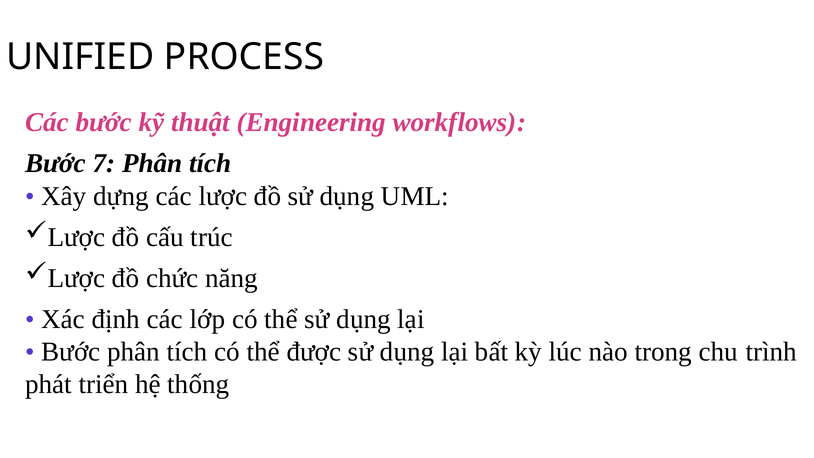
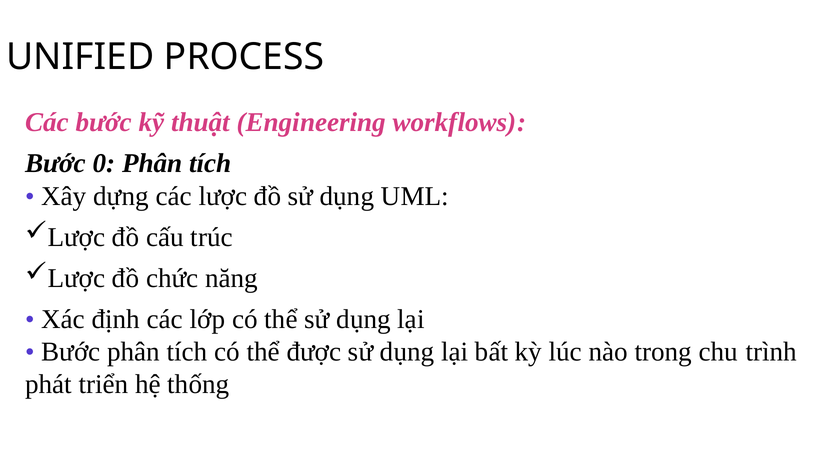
7: 7 -> 0 (104, 163)
